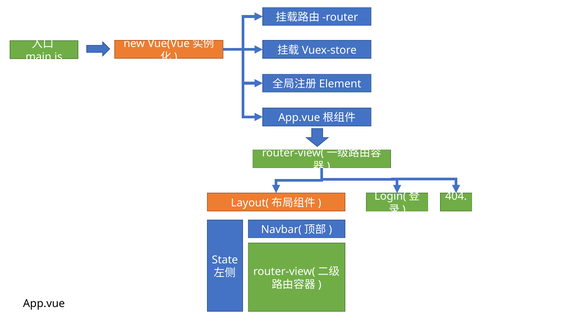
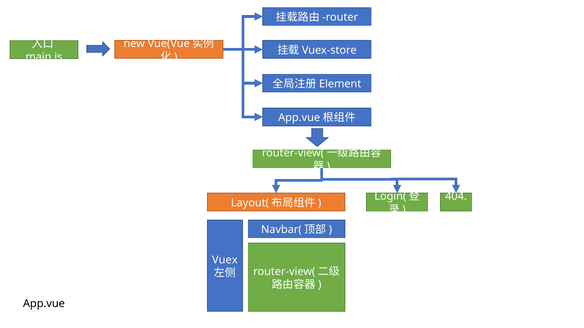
State: State -> Vuex (225, 260)
